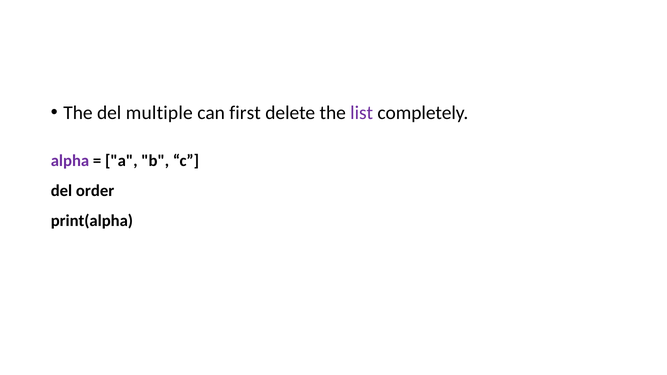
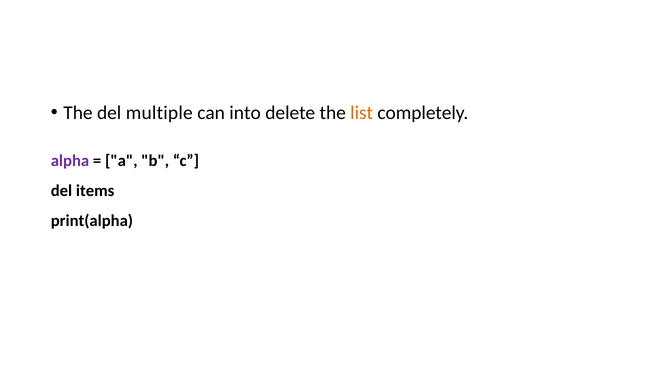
first: first -> into (245, 113)
list colour: purple -> orange (362, 113)
order: order -> items (95, 191)
